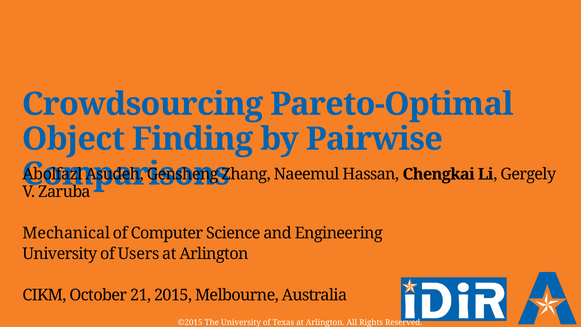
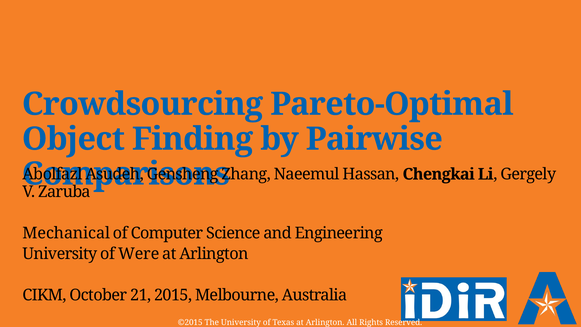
Users: Users -> Were (139, 254)
